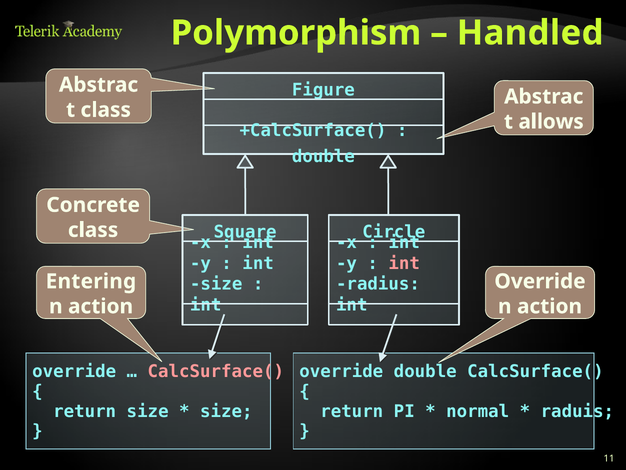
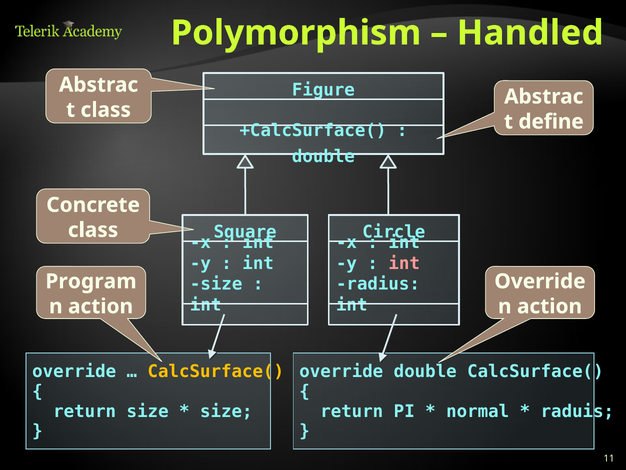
allows: allows -> define (551, 122)
Entering: Entering -> Program (91, 281)
CalcSurface( colour: pink -> yellow (216, 371)
